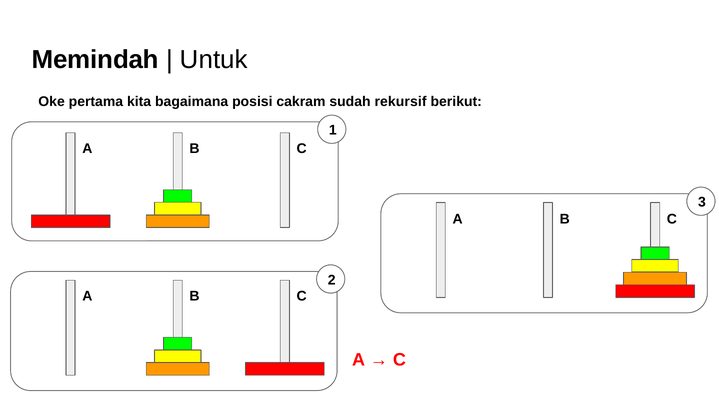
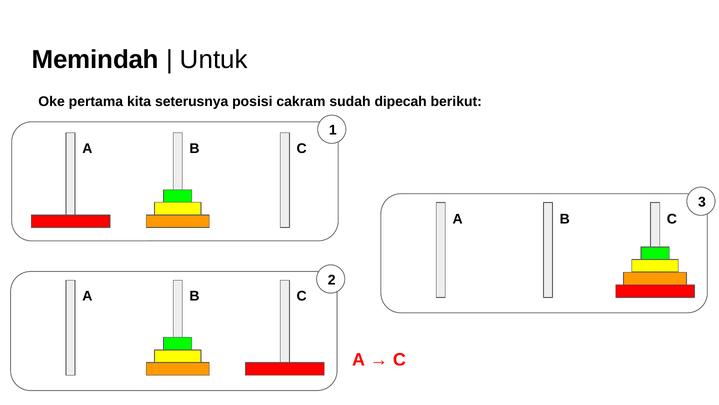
bagaimana: bagaimana -> seterusnya (192, 102)
rekursif: rekursif -> dipecah (401, 102)
